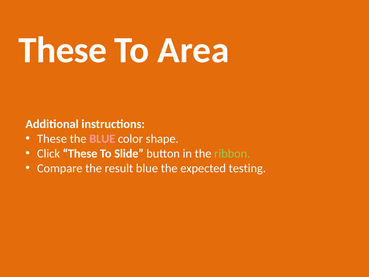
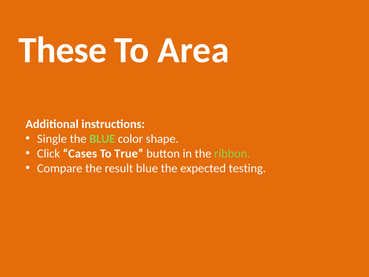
These: These -> Single (52, 139)
BLUE colour: pink -> light green (102, 139)
Click These: These -> Cases (80, 153)
Slide: Slide -> True (129, 153)
